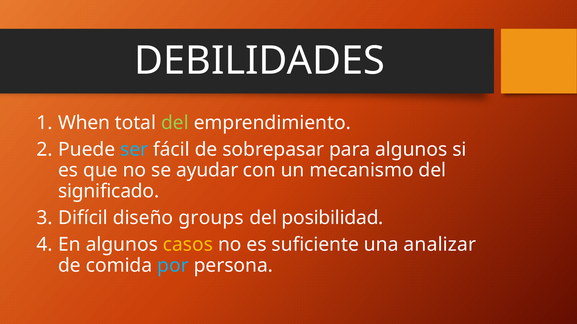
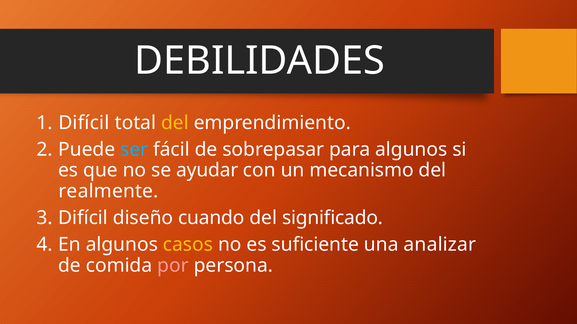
When: When -> Difícil (84, 123)
del colour: light green -> yellow (175, 123)
significado: significado -> realmente (108, 191)
groups: groups -> cuando (211, 218)
posibilidad: posibilidad -> significado (333, 218)
por colour: light blue -> pink (173, 266)
